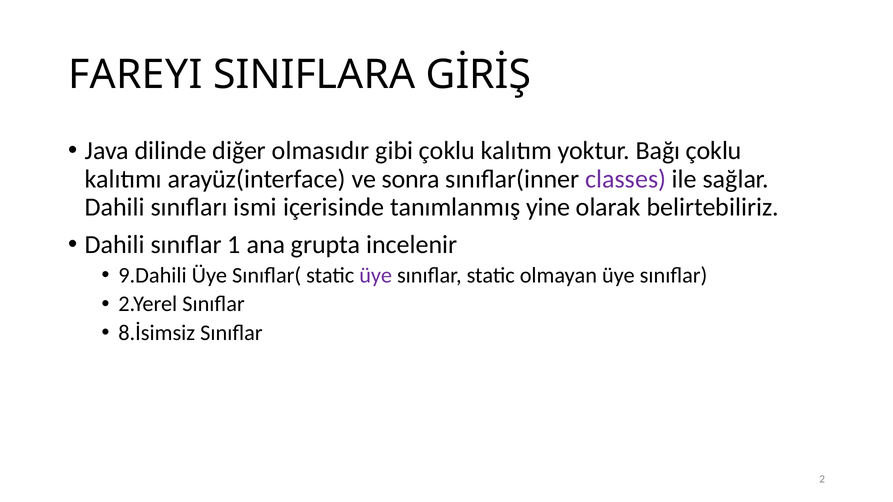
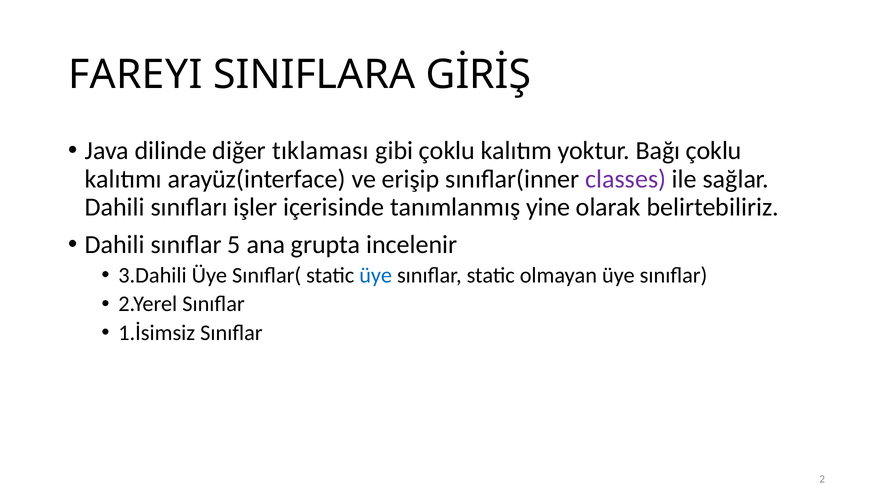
olmasıdır: olmasıdır -> tıklaması (321, 151)
sonra: sonra -> erişip (411, 179)
ismi: ismi -> işler (255, 207)
1: 1 -> 5 (234, 245)
9.Dahili: 9.Dahili -> 3.Dahili (152, 275)
üye colour: purple -> blue (376, 275)
8.İsimsiz: 8.İsimsiz -> 1.İsimsiz (157, 333)
